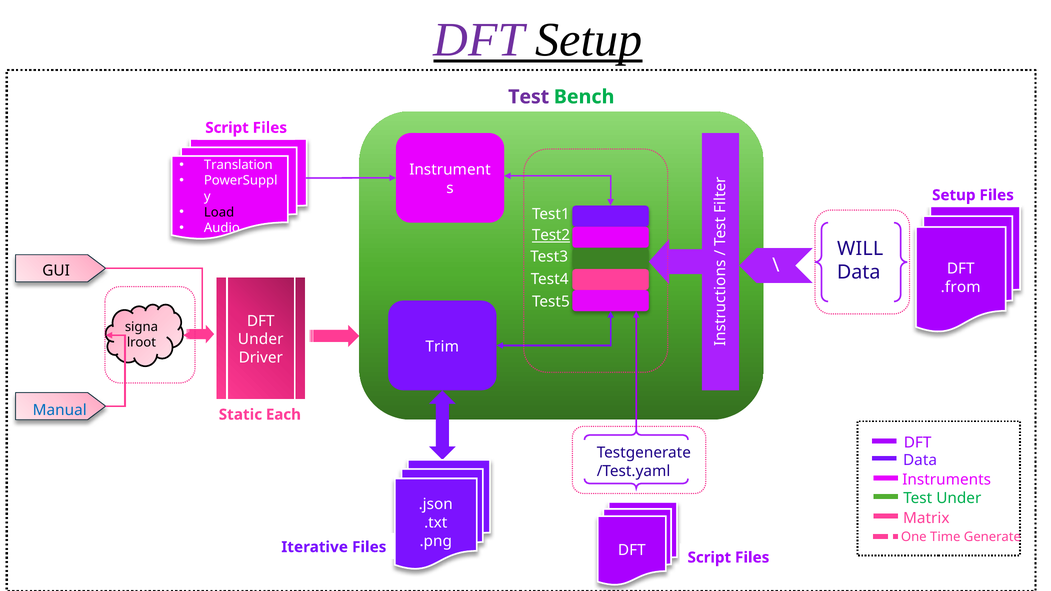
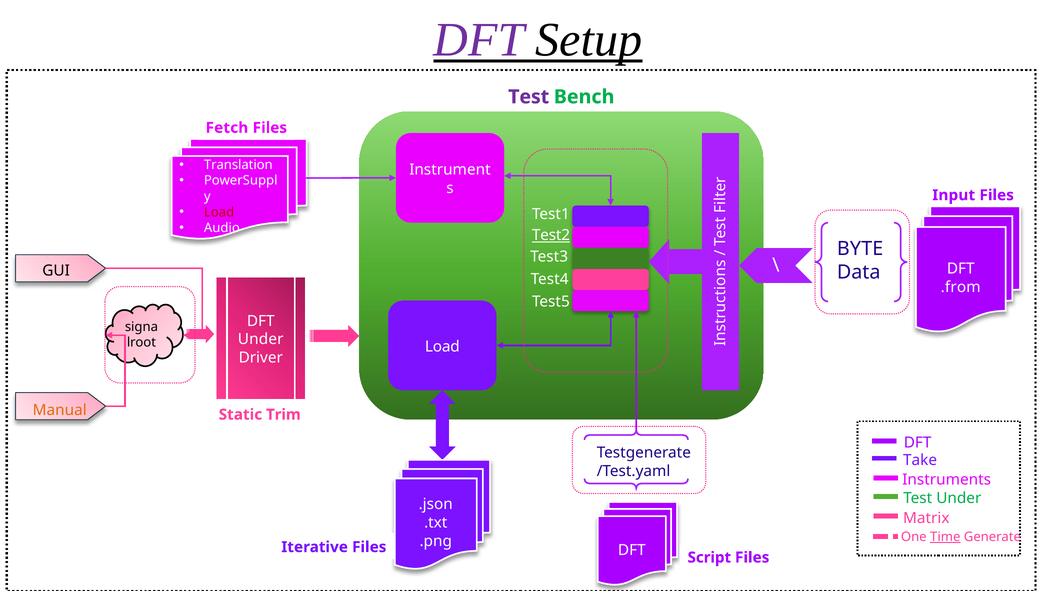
Script: Script -> Fetch (227, 128)
Setup: Setup -> Input (954, 195)
Load colour: black -> red (219, 212)
WILL: WILL -> BYTE (860, 249)
Trim: Trim -> Load (442, 347)
Manual colour: blue -> orange (60, 410)
Each: Each -> Trim (283, 415)
Data: Data -> Take (920, 460)
Time underline: none -> present (945, 537)
